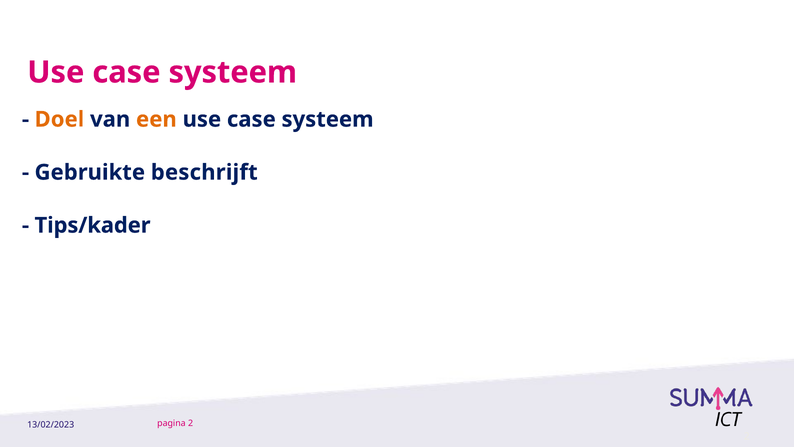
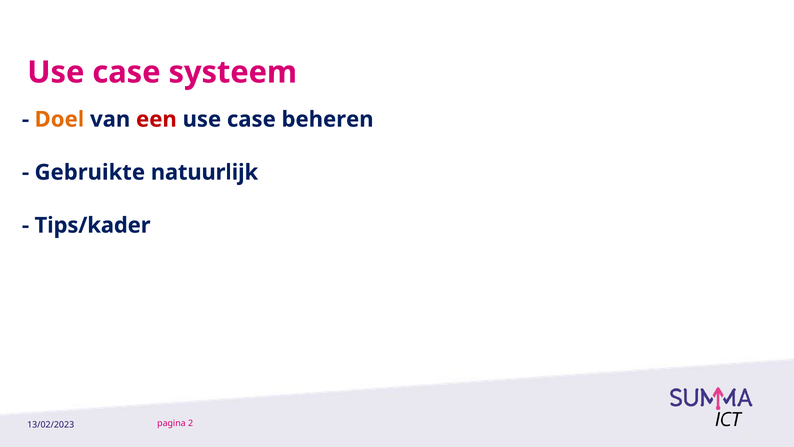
een colour: orange -> red (156, 119)
systeem: systeem -> beheren (328, 119)
beschrijft: beschrijft -> natuurlijk (204, 172)
